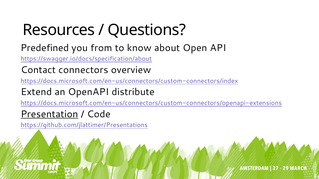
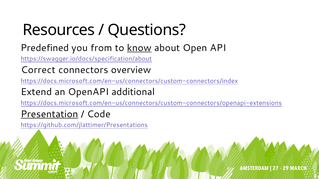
know underline: none -> present (139, 48)
Contact: Contact -> Correct (38, 70)
distribute: distribute -> additional (133, 92)
